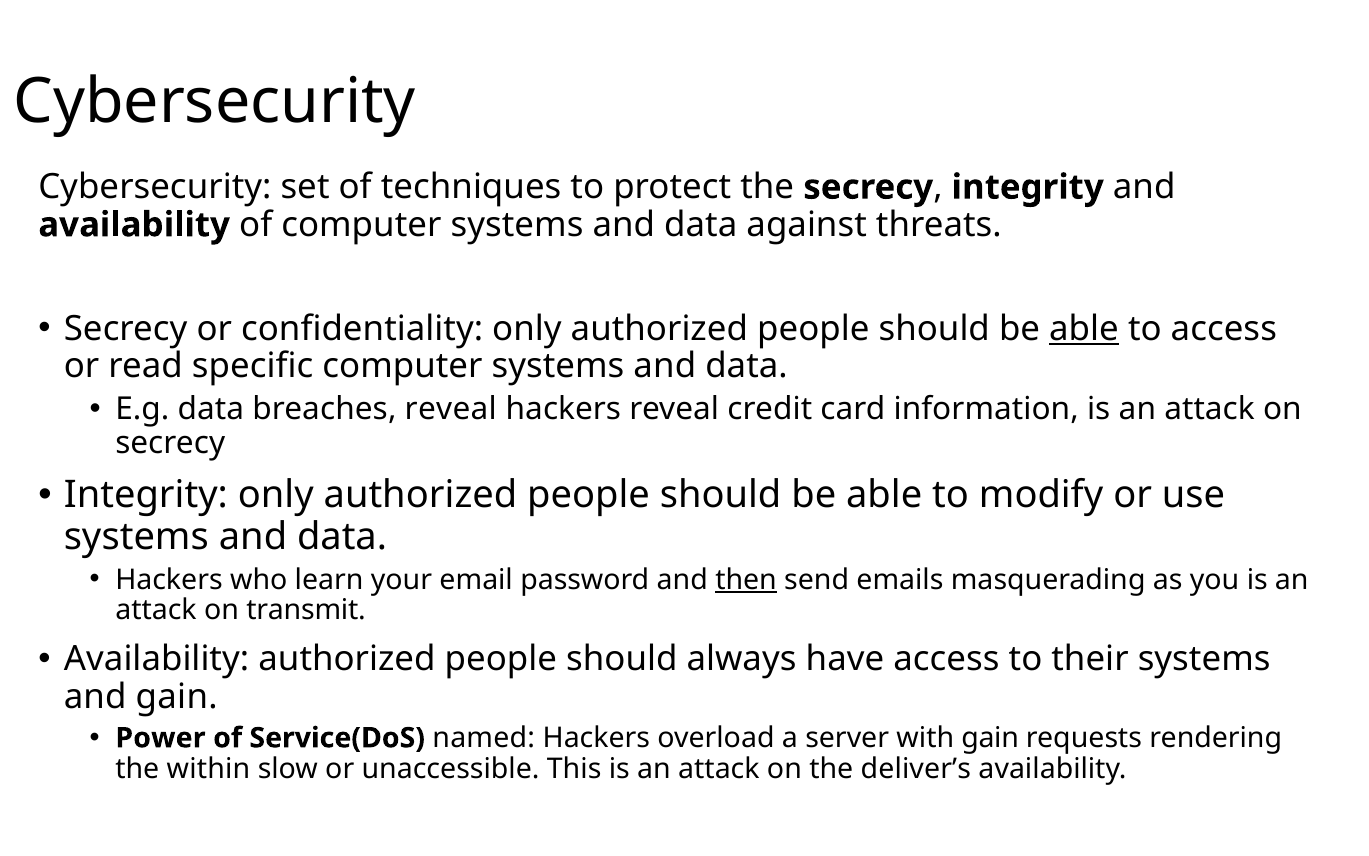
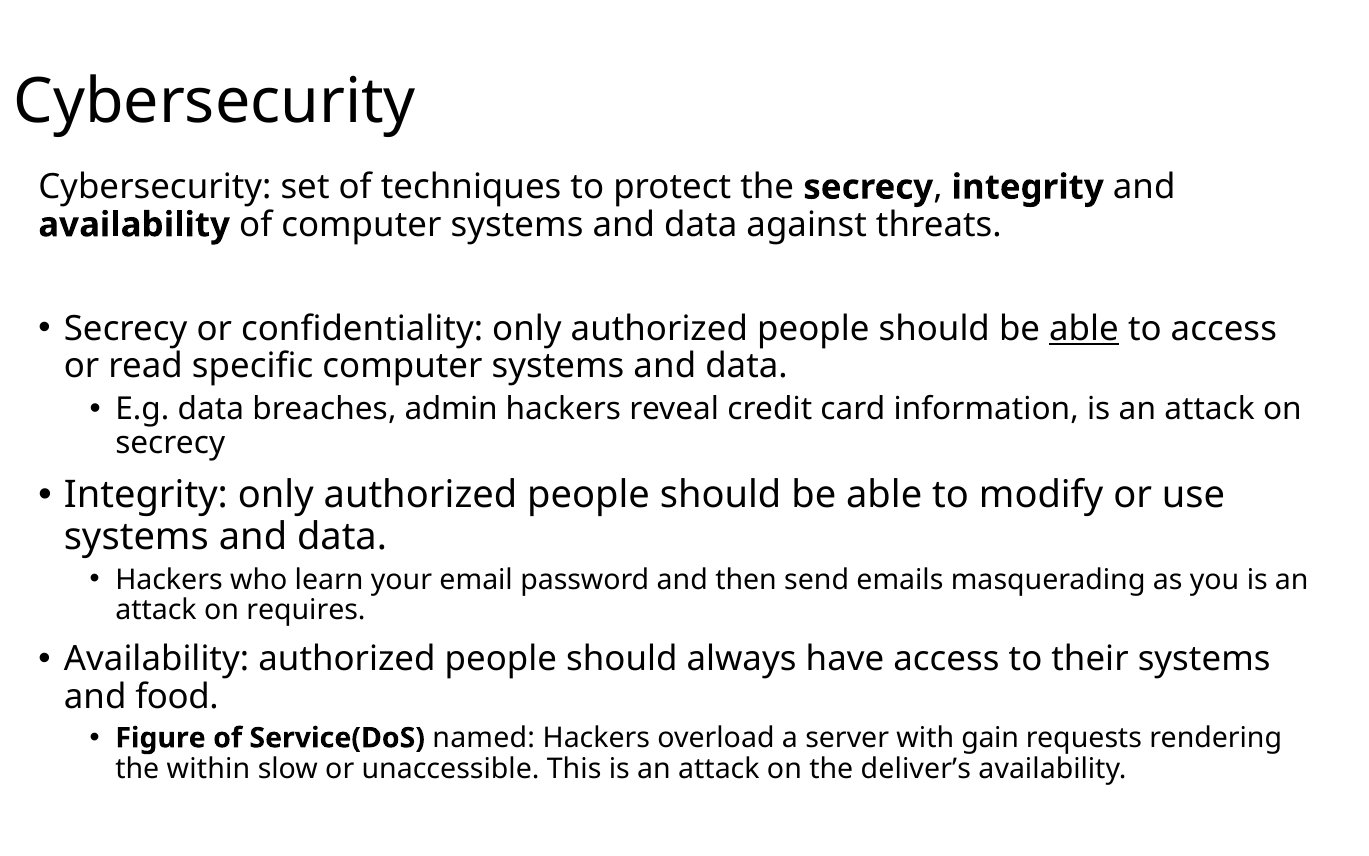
breaches reveal: reveal -> admin (451, 409)
then underline: present -> none (746, 579)
transmit: transmit -> requires (306, 610)
and gain: gain -> food (177, 696)
Power: Power -> Figure (161, 738)
